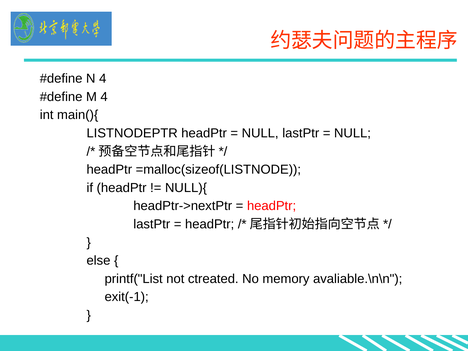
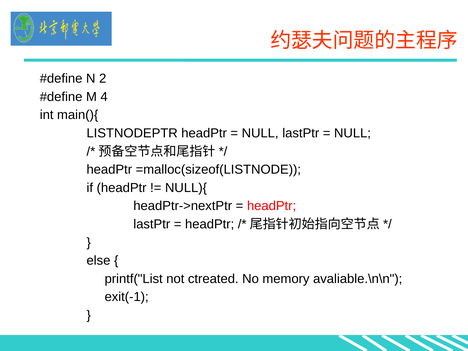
N 4: 4 -> 2 (103, 79)
